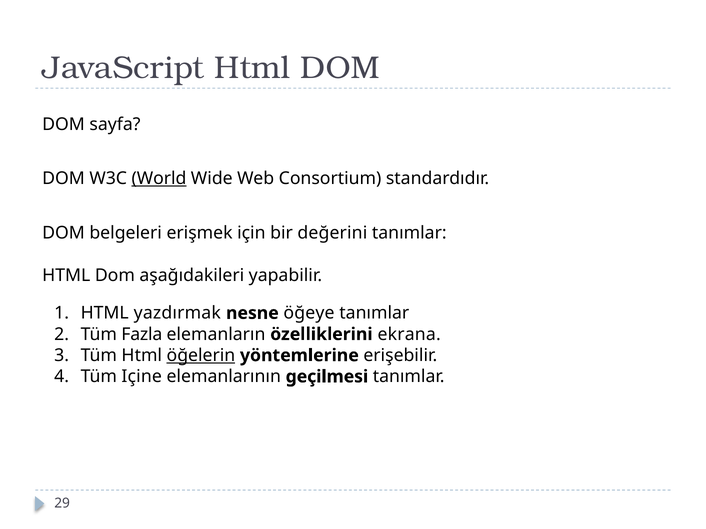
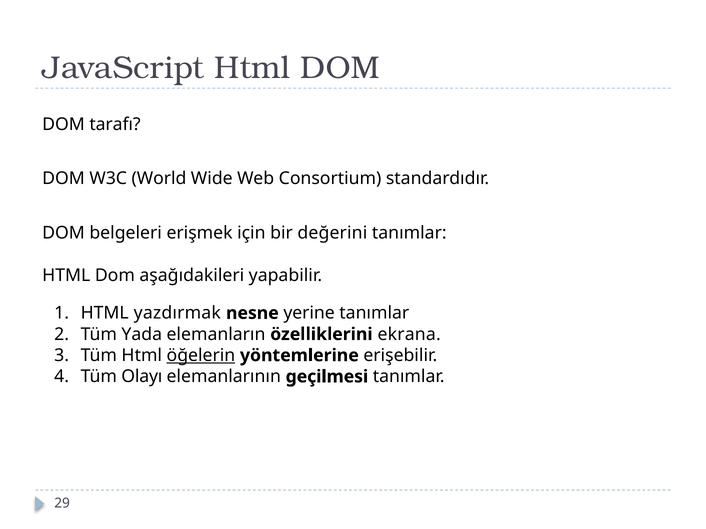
sayfa: sayfa -> tarafı (115, 124)
World underline: present -> none (159, 179)
öğeye: öğeye -> yerine (309, 313)
Fazla: Fazla -> Yada (142, 335)
Içine: Içine -> Olayı (142, 377)
